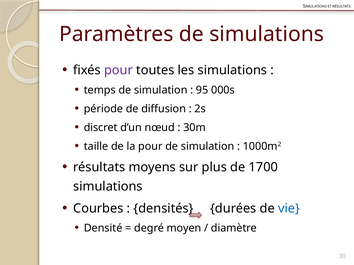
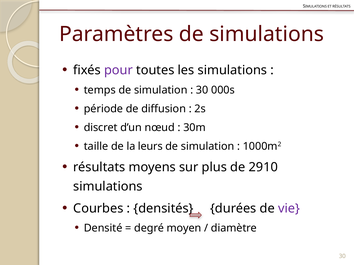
95: 95 -> 30 (202, 90)
la pour: pour -> leurs (150, 146)
1700: 1700 -> 2910 (263, 167)
vie colour: blue -> purple (289, 209)
